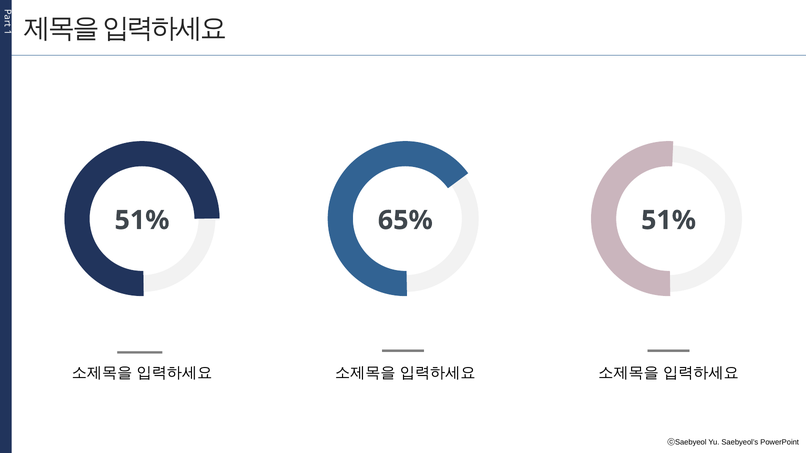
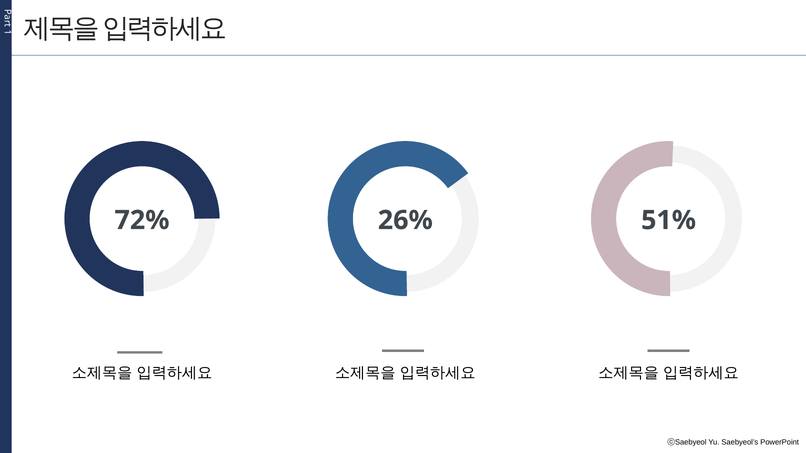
51%: 51% -> 72% (142, 220)
65%: 65% -> 26% (405, 220)
